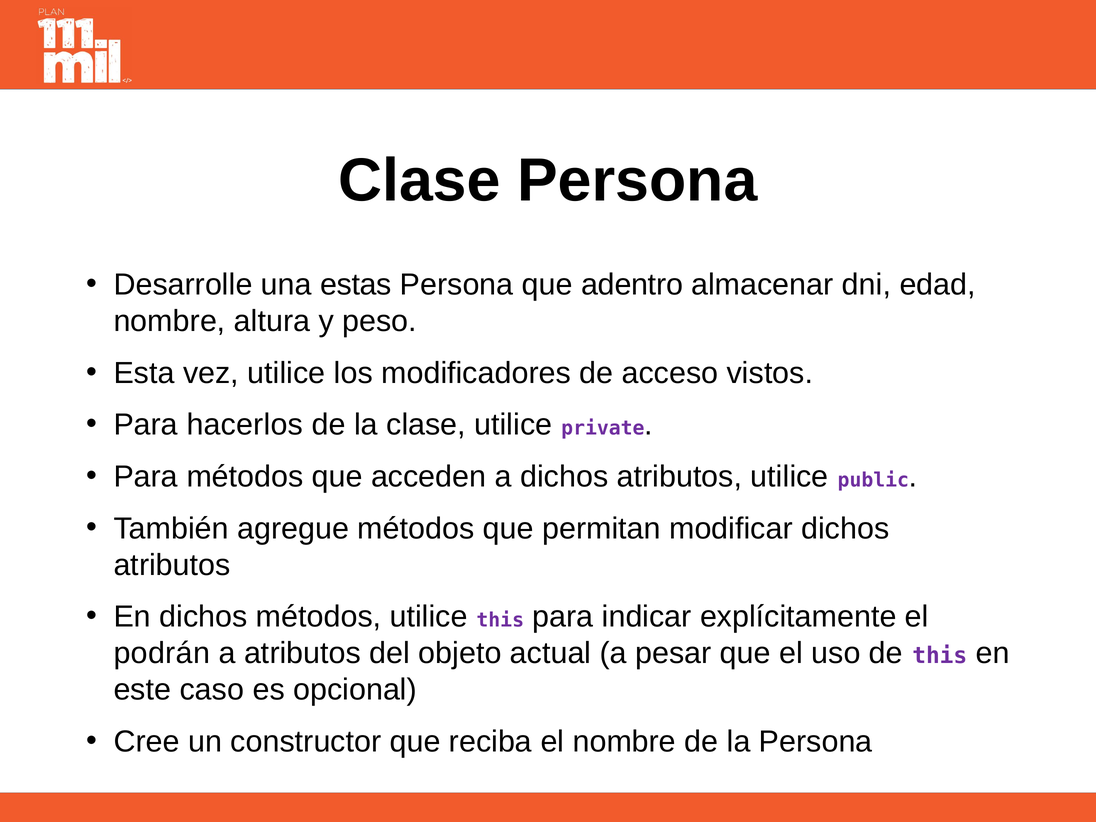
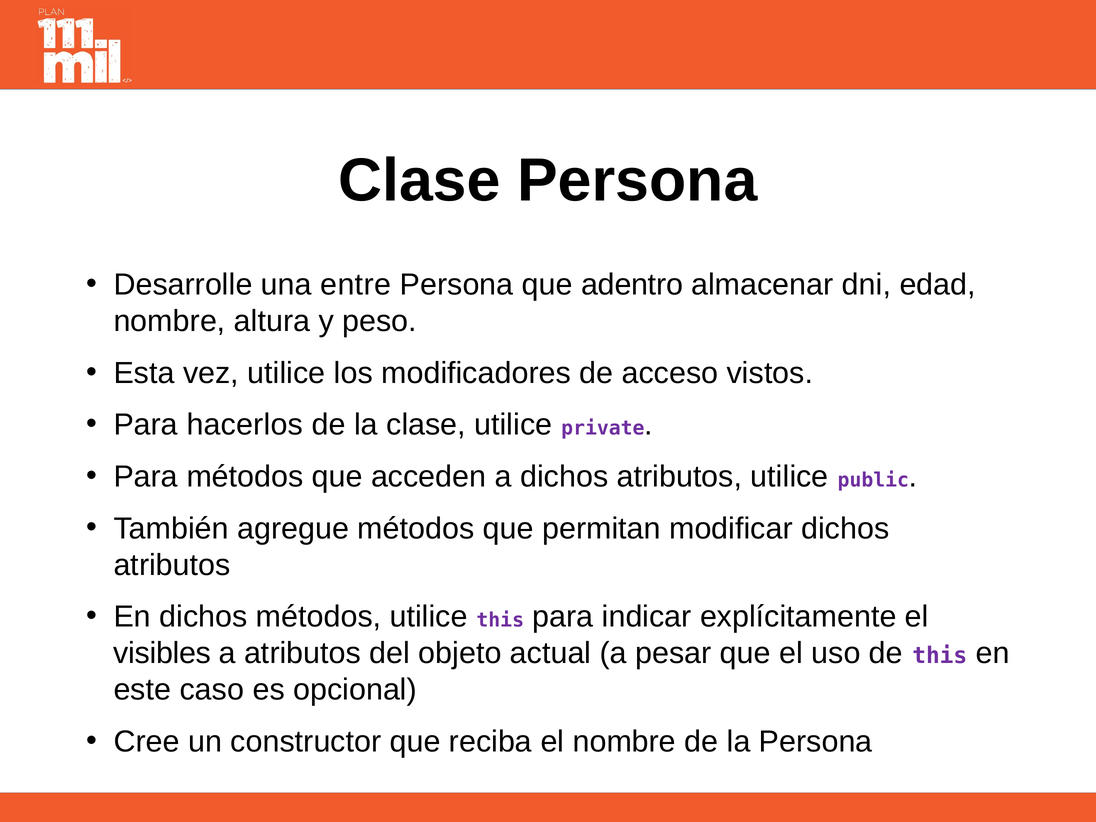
estas: estas -> entre (356, 285)
podrán: podrán -> visibles (162, 653)
